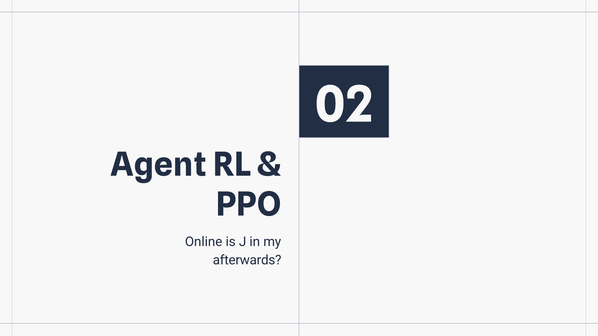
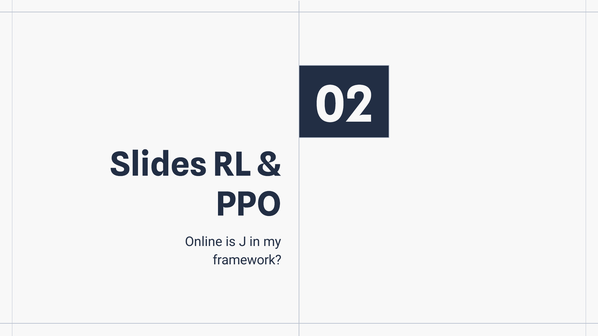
Agent: Agent -> Slides (158, 165)
afterwards: afterwards -> framework (247, 260)
